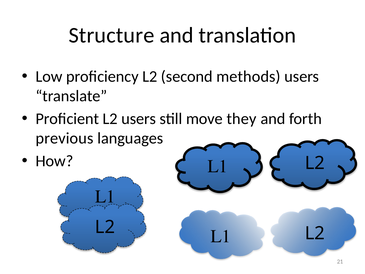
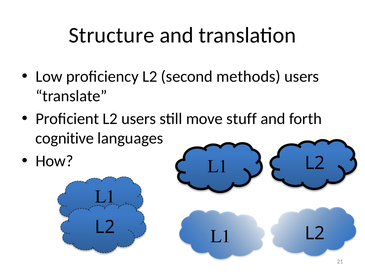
they: they -> stuff (242, 119)
previous: previous -> cognitive (65, 138)
